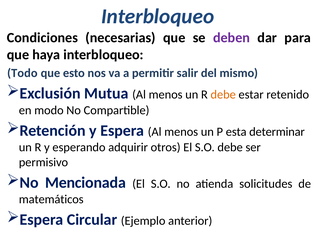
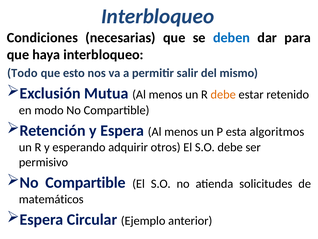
deben colour: purple -> blue (232, 38)
determinar: determinar -> algoritmos (277, 131)
Mencionada: Mencionada -> Compartible (85, 182)
